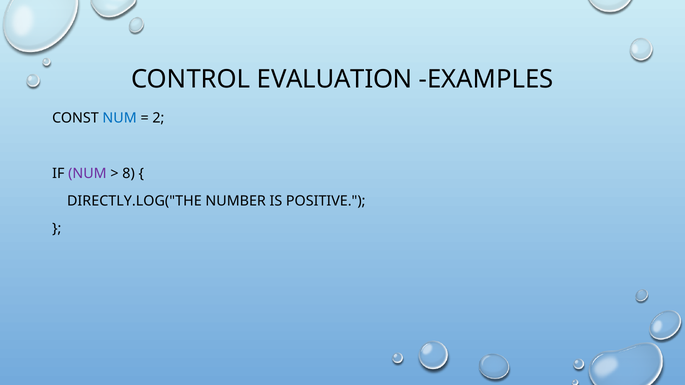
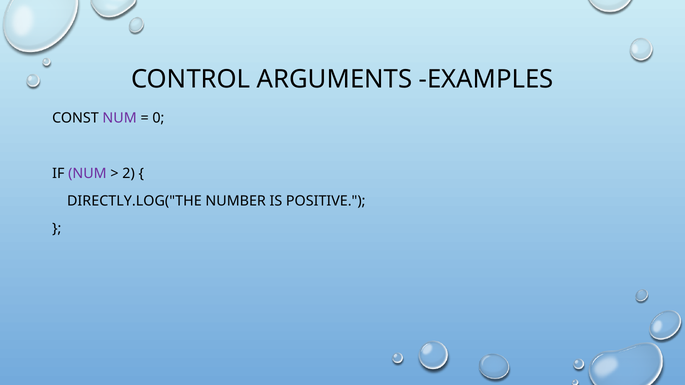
EVALUATION: EVALUATION -> ARGUMENTS (335, 79)
NUM colour: blue -> purple (120, 118)
2: 2 -> 0 (158, 118)
8: 8 -> 2 (129, 174)
